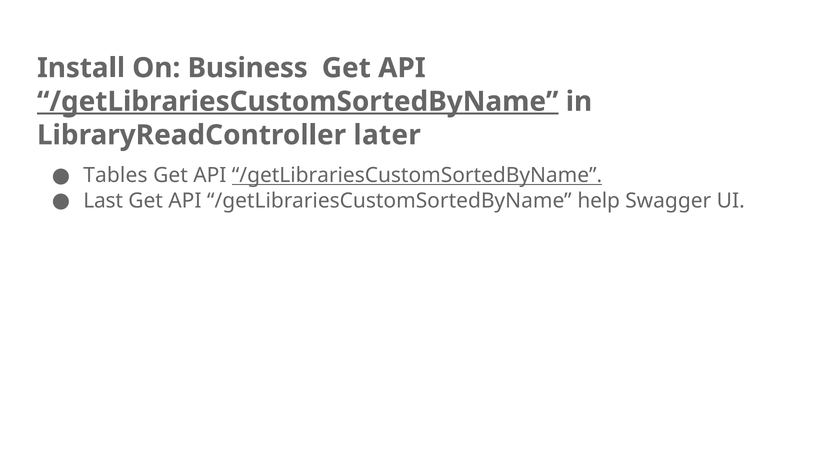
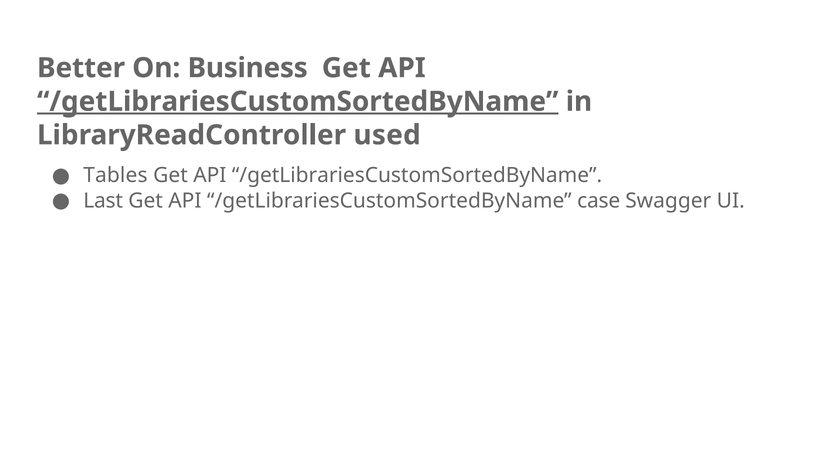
Install: Install -> Better (81, 68)
later: later -> used (387, 135)
/getLibrariesCustomSortedByName underline: present -> none (417, 175)
help: help -> case (599, 201)
